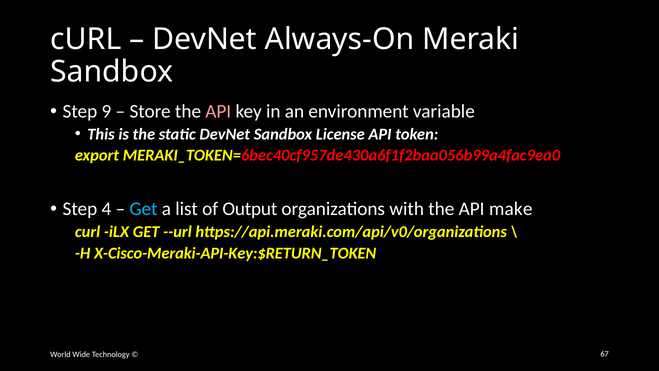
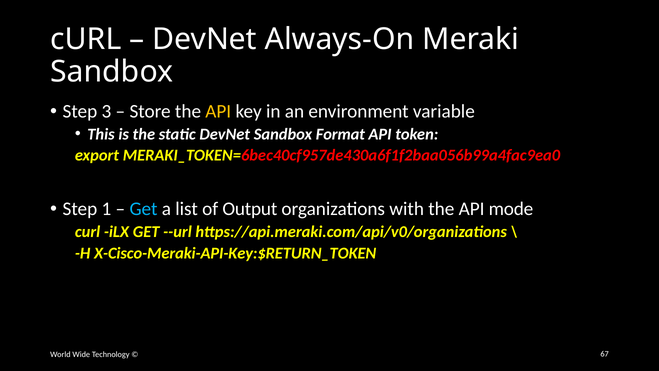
9: 9 -> 3 (106, 111)
API colour: pink -> yellow (218, 111)
License: License -> Format (340, 134)
4: 4 -> 1 (106, 209)
make: make -> mode (511, 209)
